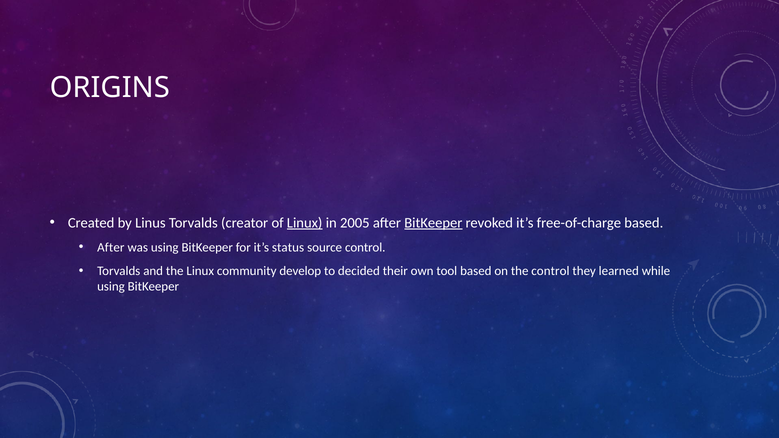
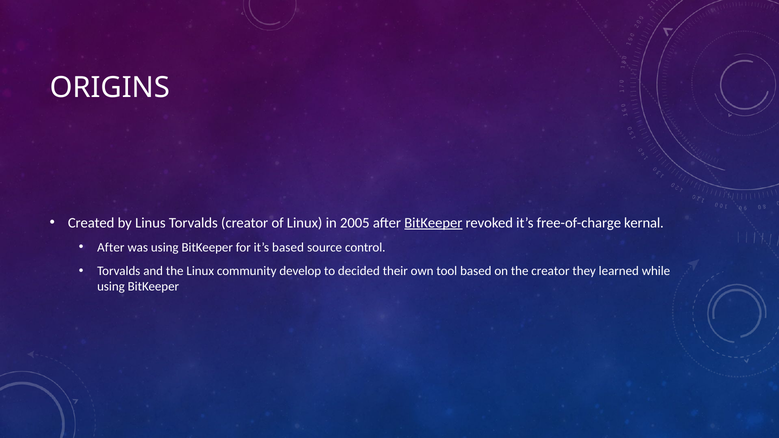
Linux underline: present -> none (305, 223)
free-of-charge based: based -> kernal (644, 223)
it’s status: status -> based (288, 248)
the control: control -> creator (550, 271)
